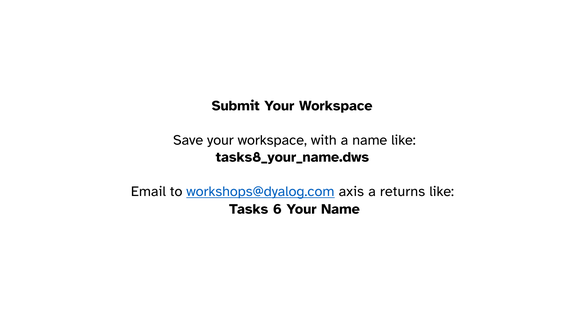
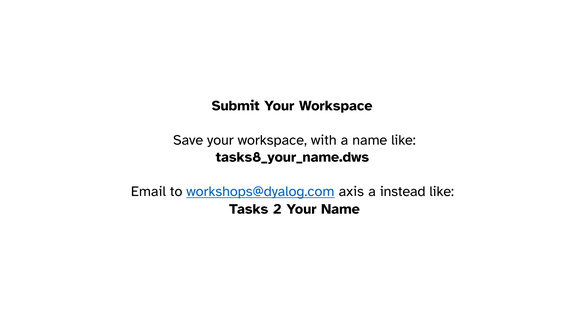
returns: returns -> instead (403, 192)
6: 6 -> 2 (277, 210)
